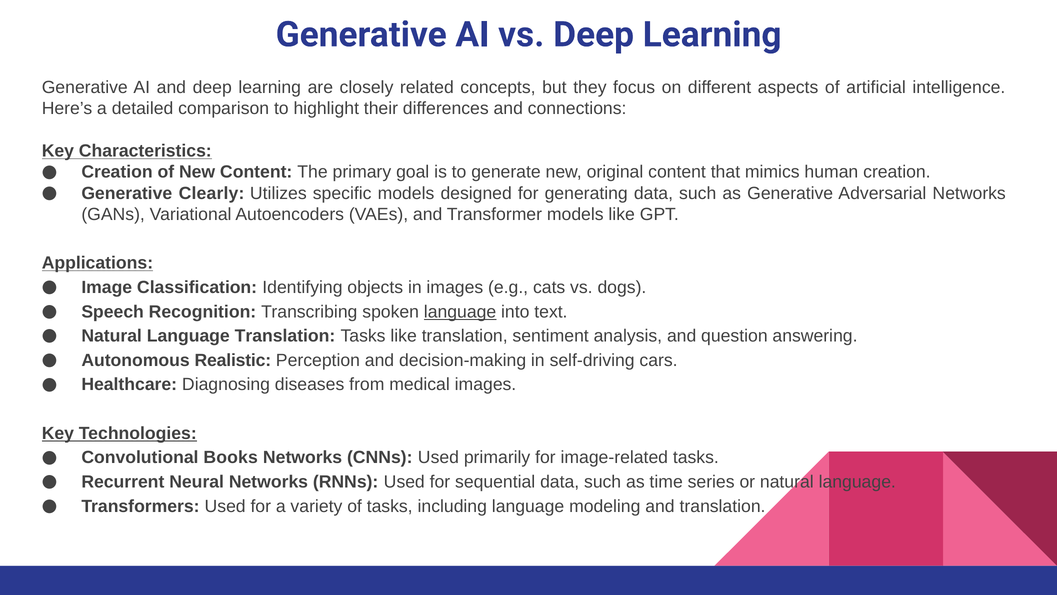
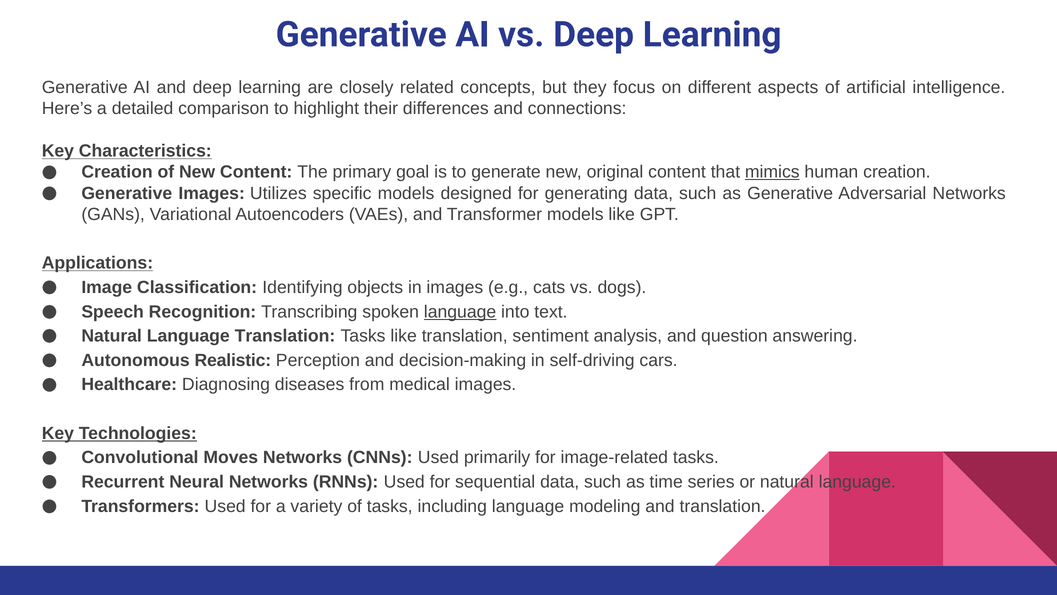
mimics underline: none -> present (772, 172)
Generative Clearly: Clearly -> Images (212, 193)
Books: Books -> Moves (231, 457)
